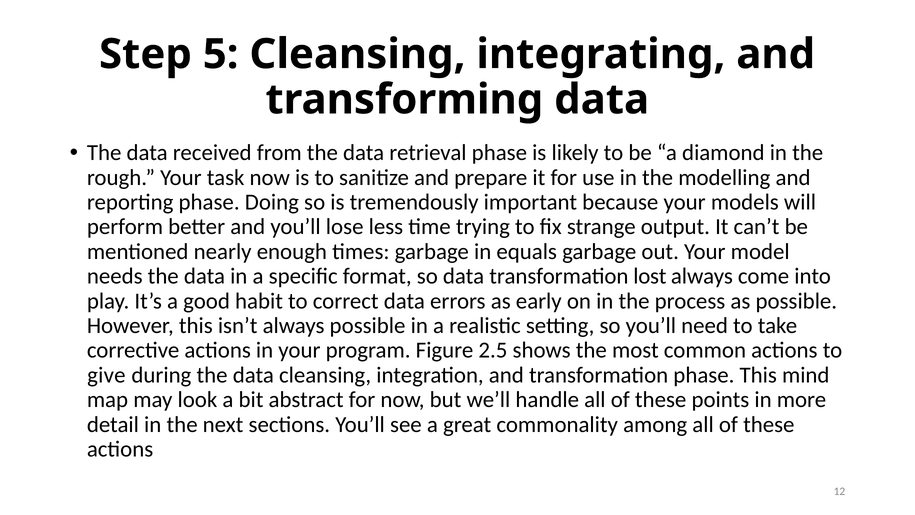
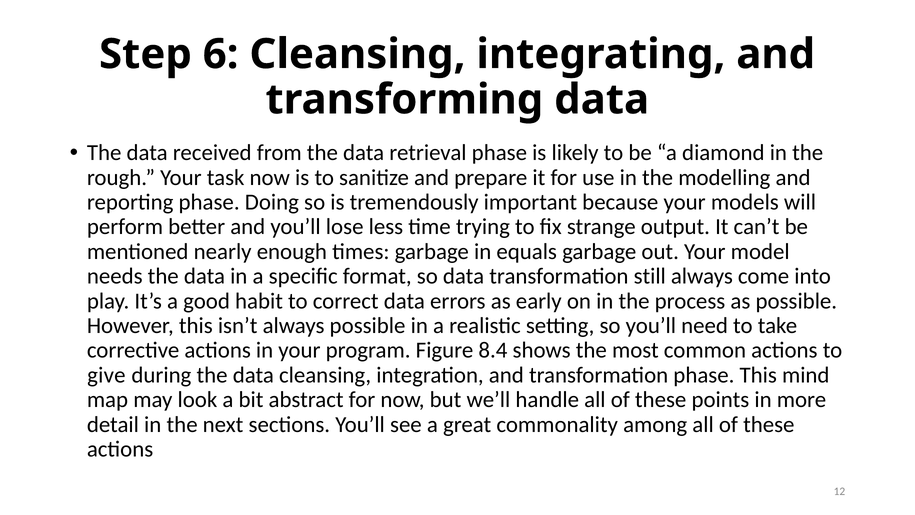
5: 5 -> 6 (221, 54)
lost: lost -> still (650, 276)
2.5: 2.5 -> 8.4 (493, 350)
